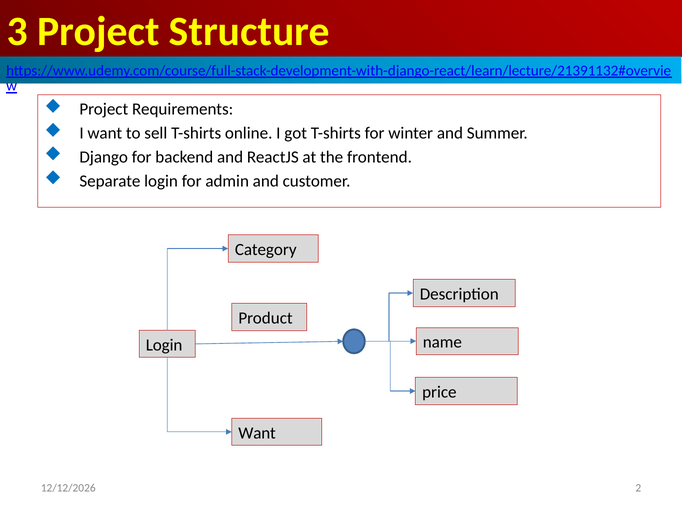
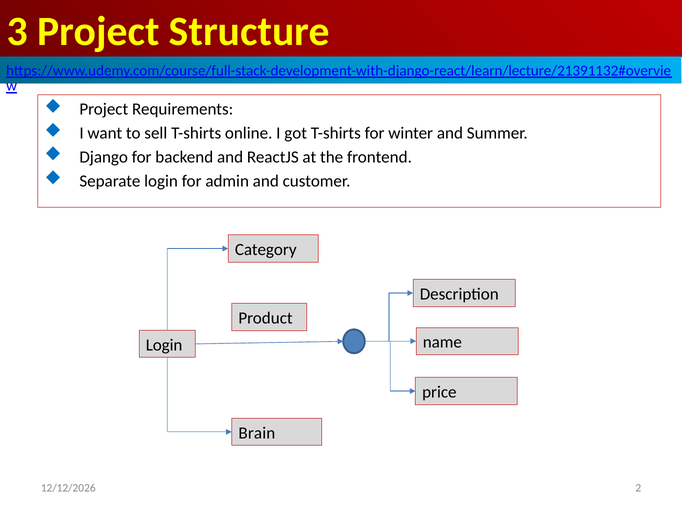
Want: Want -> Brain (257, 433)
